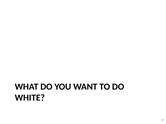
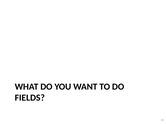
WHITE: WHITE -> FIELDS (30, 98)
